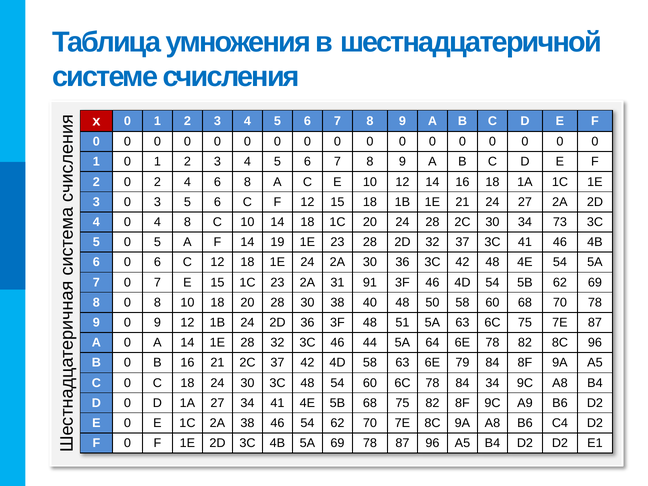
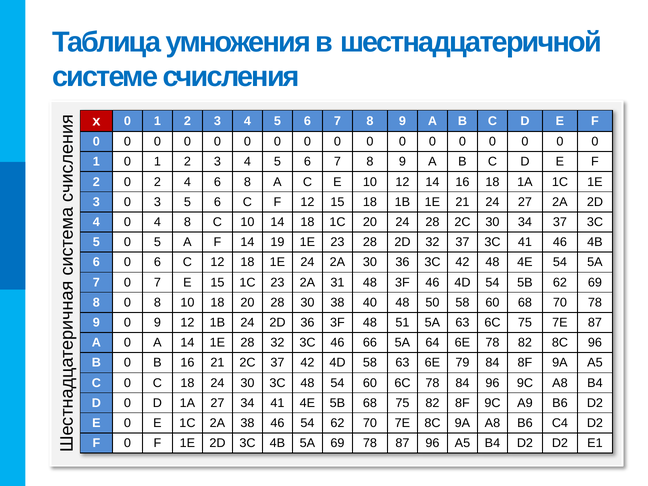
34 73: 73 -> 37 (560, 222)
31 91: 91 -> 48 (370, 282)
44: 44 -> 66 (370, 343)
84 34: 34 -> 96 (492, 383)
